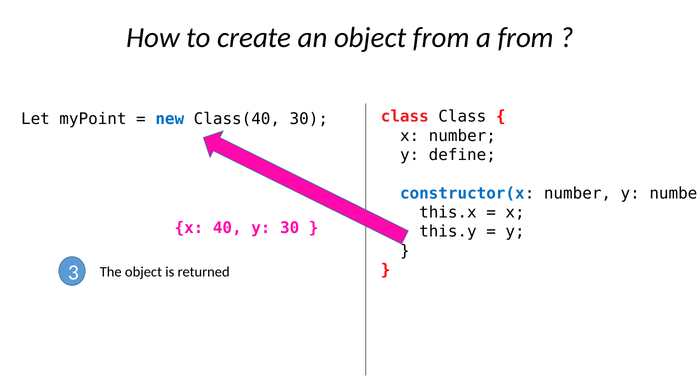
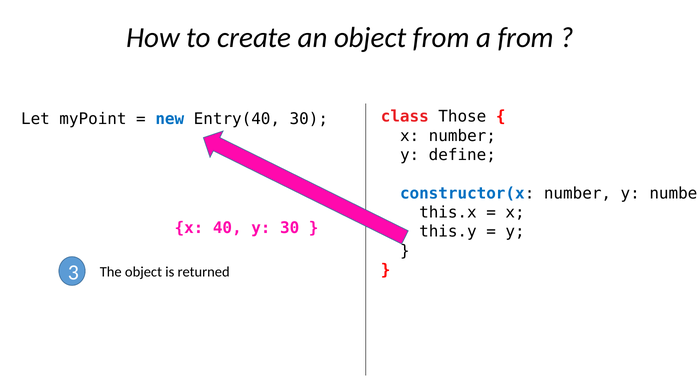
class Class: Class -> Those (462, 117)
Class(40: Class(40 -> Entry(40 (237, 119)
